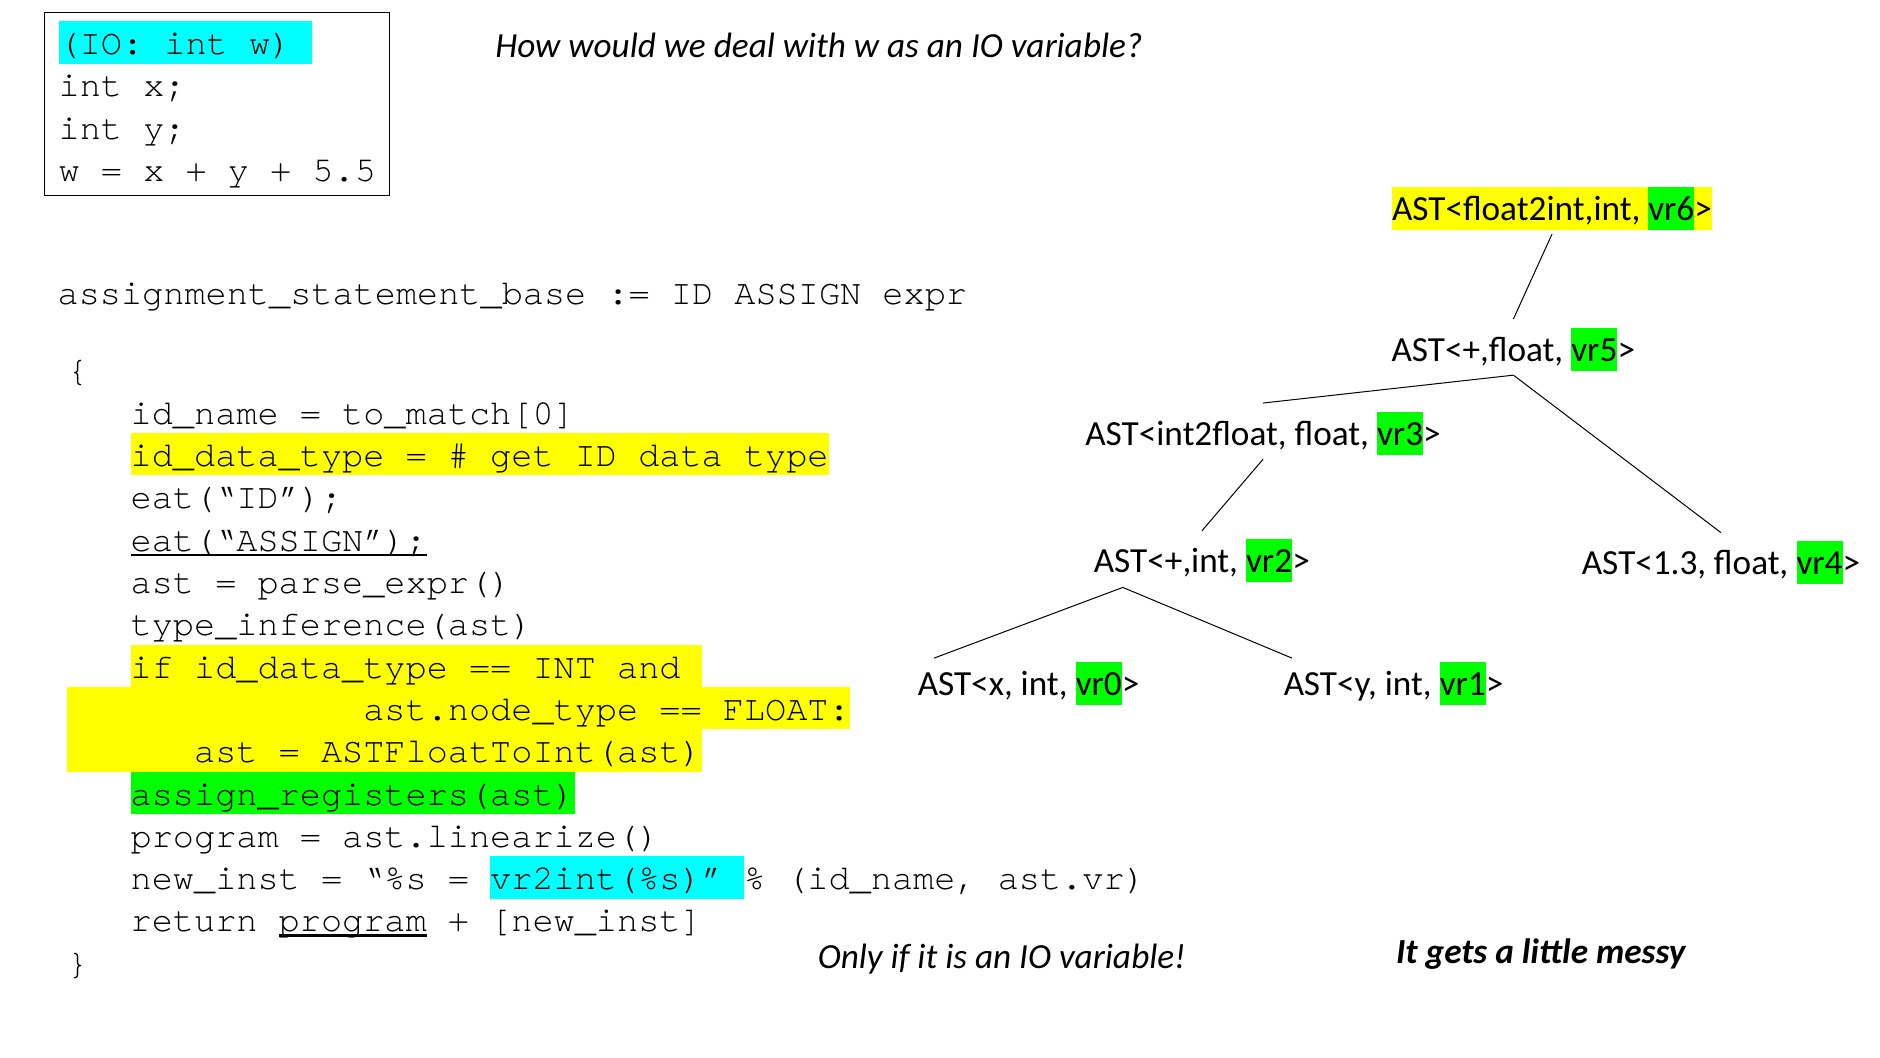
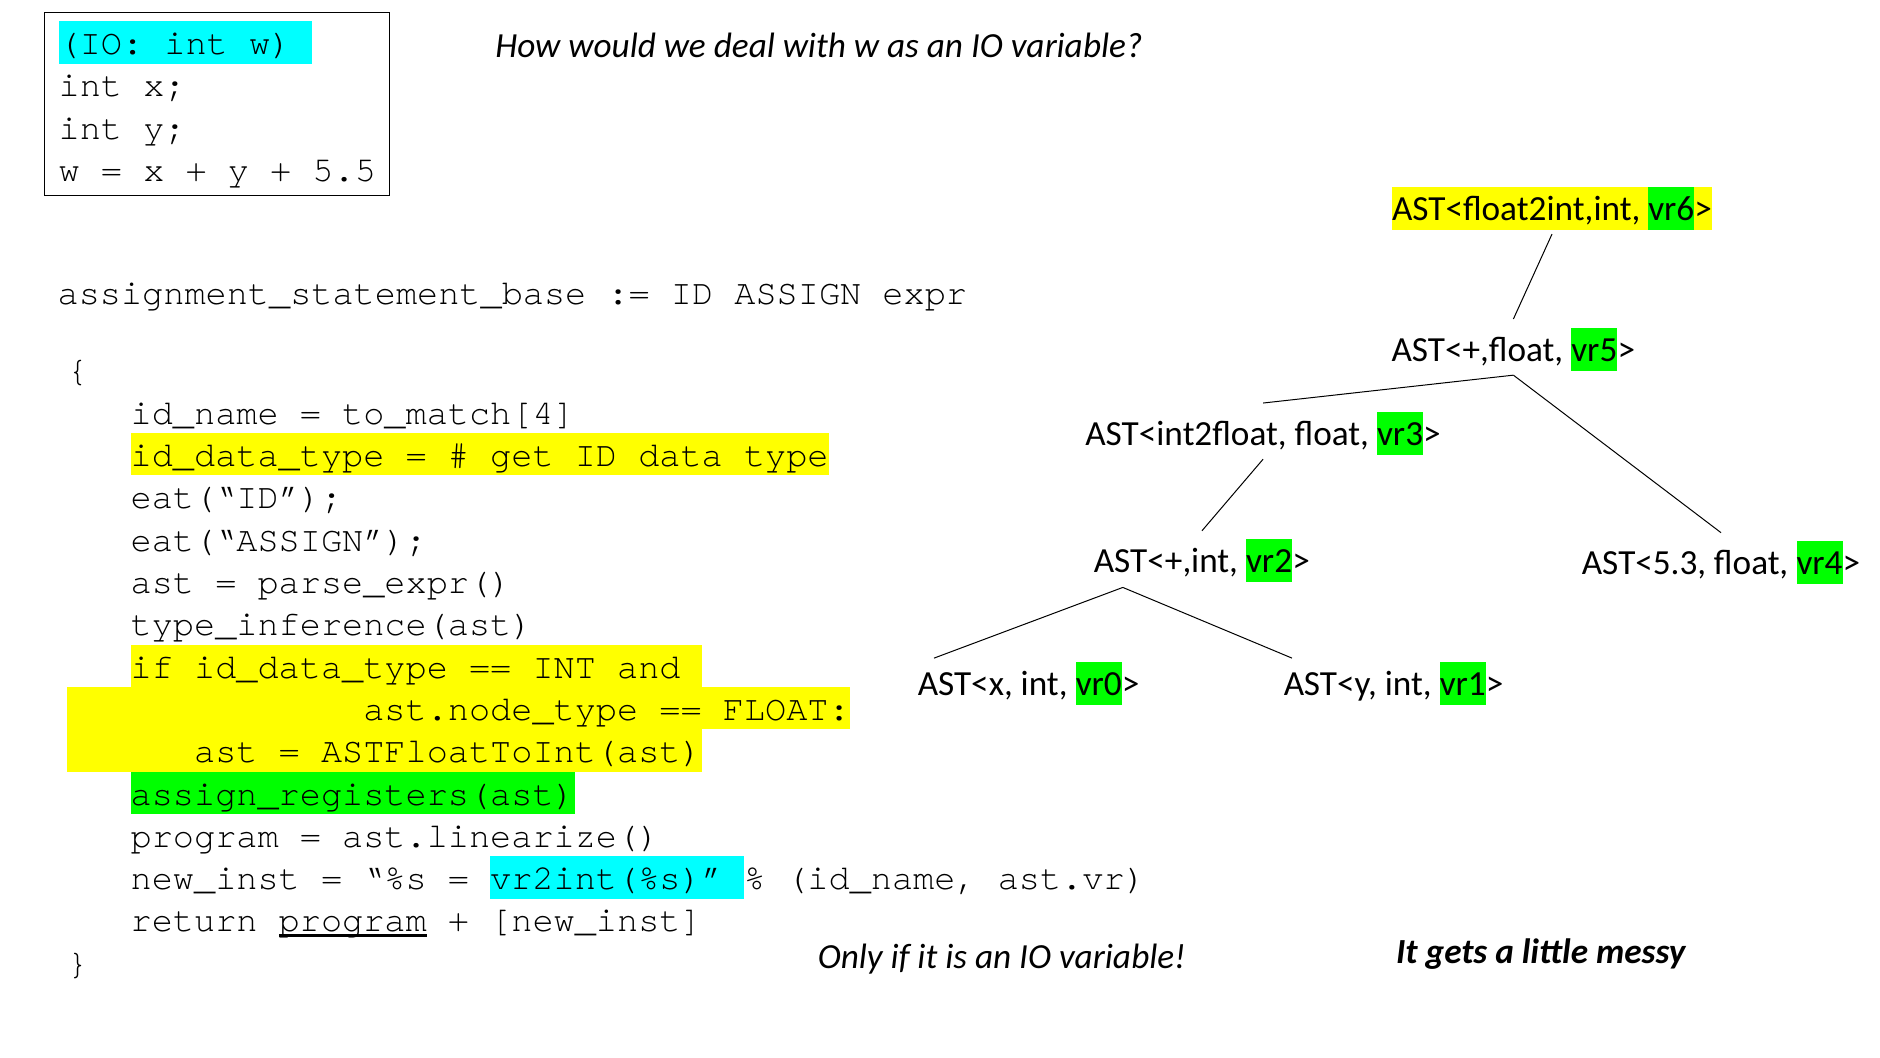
to_match[0: to_match[0 -> to_match[4 (458, 412)
eat(“ASSIGN underline: present -> none (279, 539)
AST<1.3: AST<1.3 -> AST<5.3 (1644, 563)
